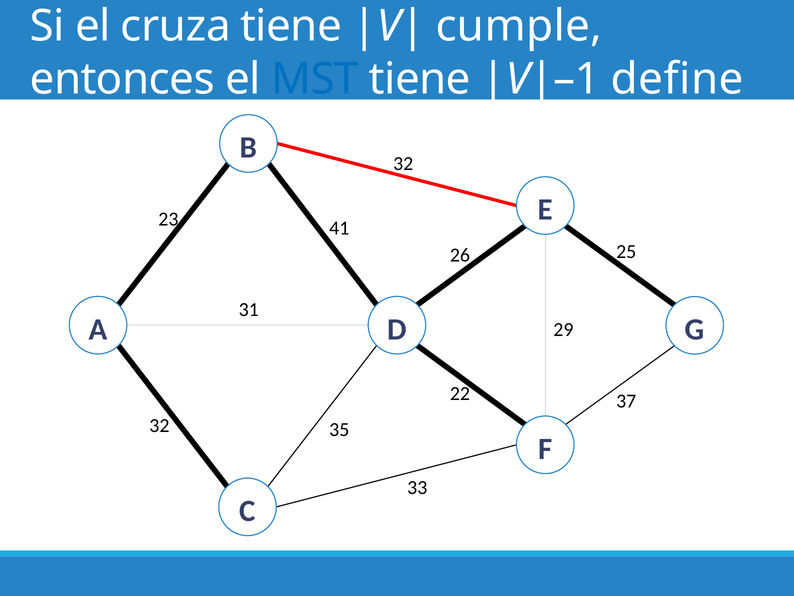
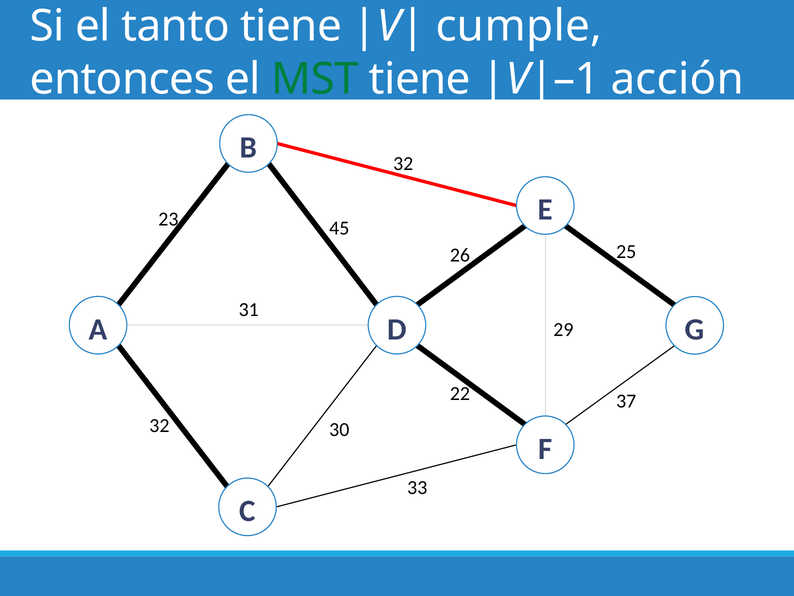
cruza: cruza -> tanto (176, 26)
MST colour: blue -> green (315, 79)
define: define -> acción (677, 79)
41: 41 -> 45 (339, 228)
35: 35 -> 30 (339, 430)
